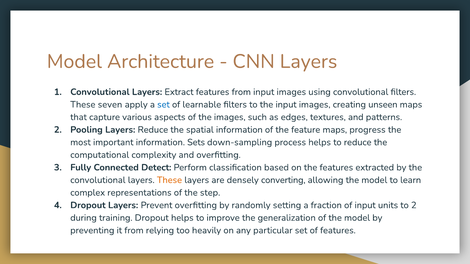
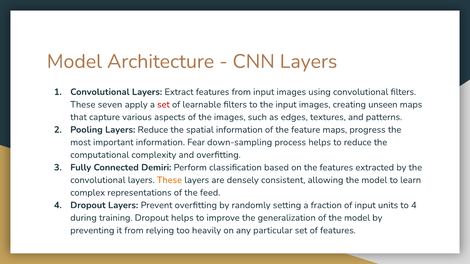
set colour: blue -> red (163, 105)
Sets: Sets -> Fear (196, 142)
Detect: Detect -> Demiri (156, 168)
converting: converting -> consistent (283, 180)
step: step -> feed (210, 193)
to 2: 2 -> 4 (414, 205)
